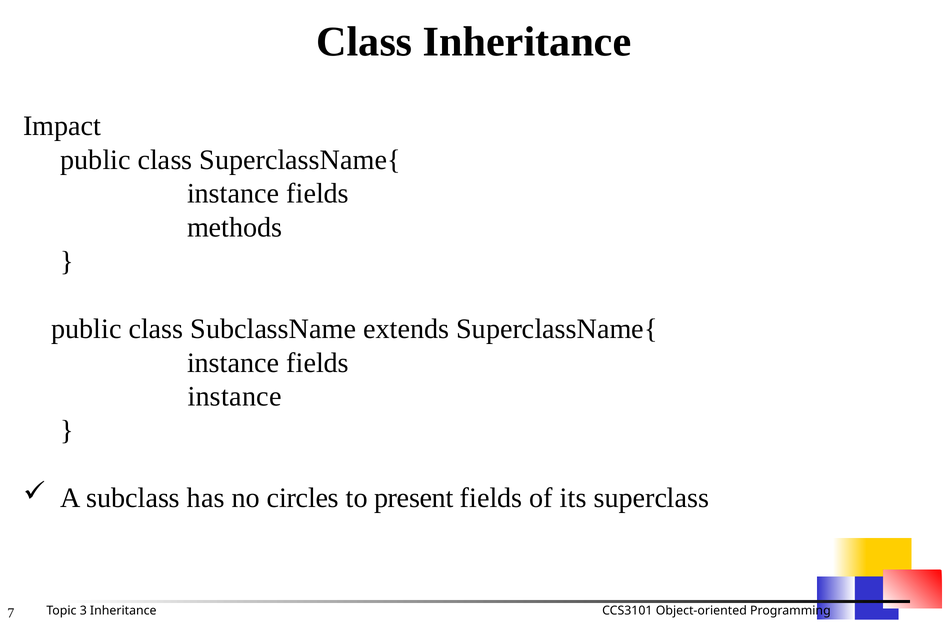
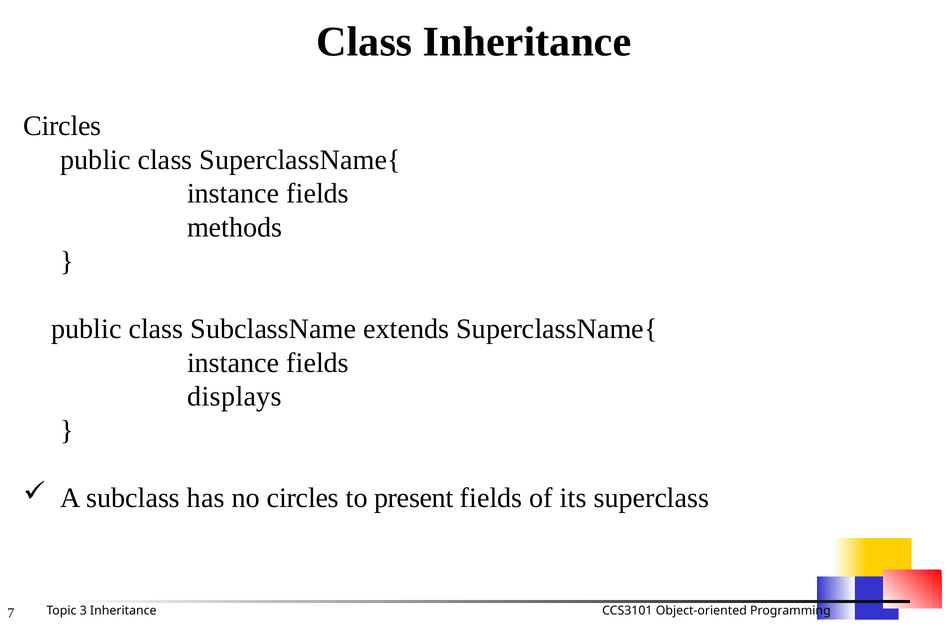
Impact: Impact -> Circles (62, 126)
instance: instance -> displays (235, 396)
